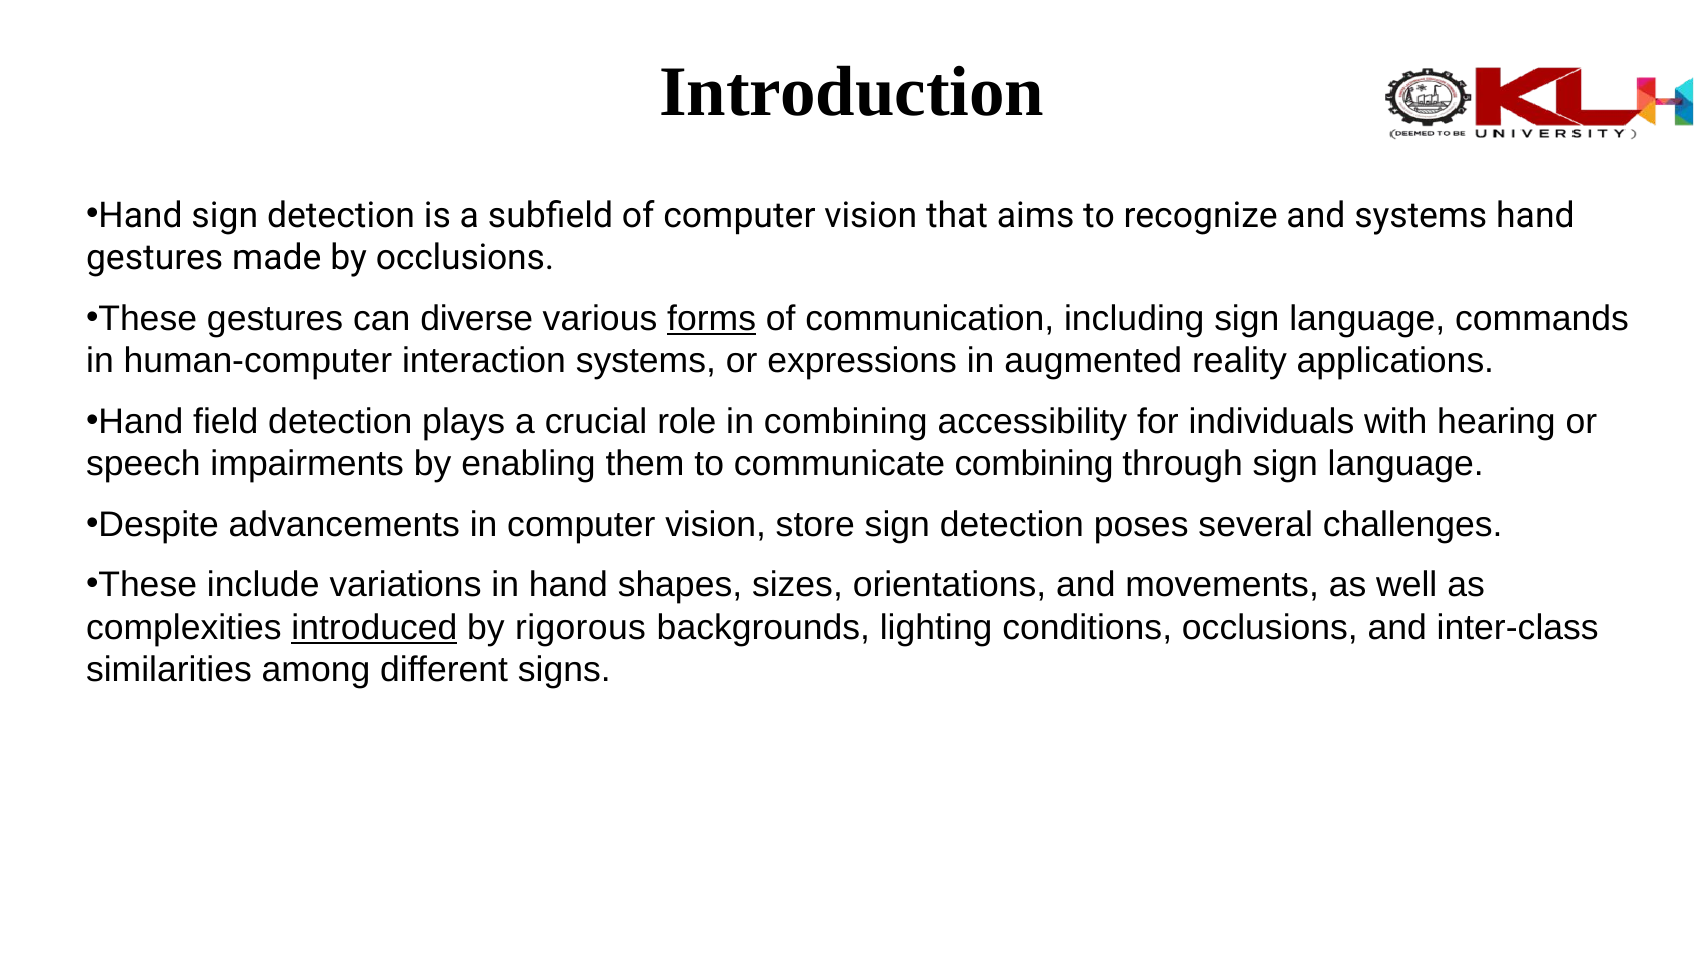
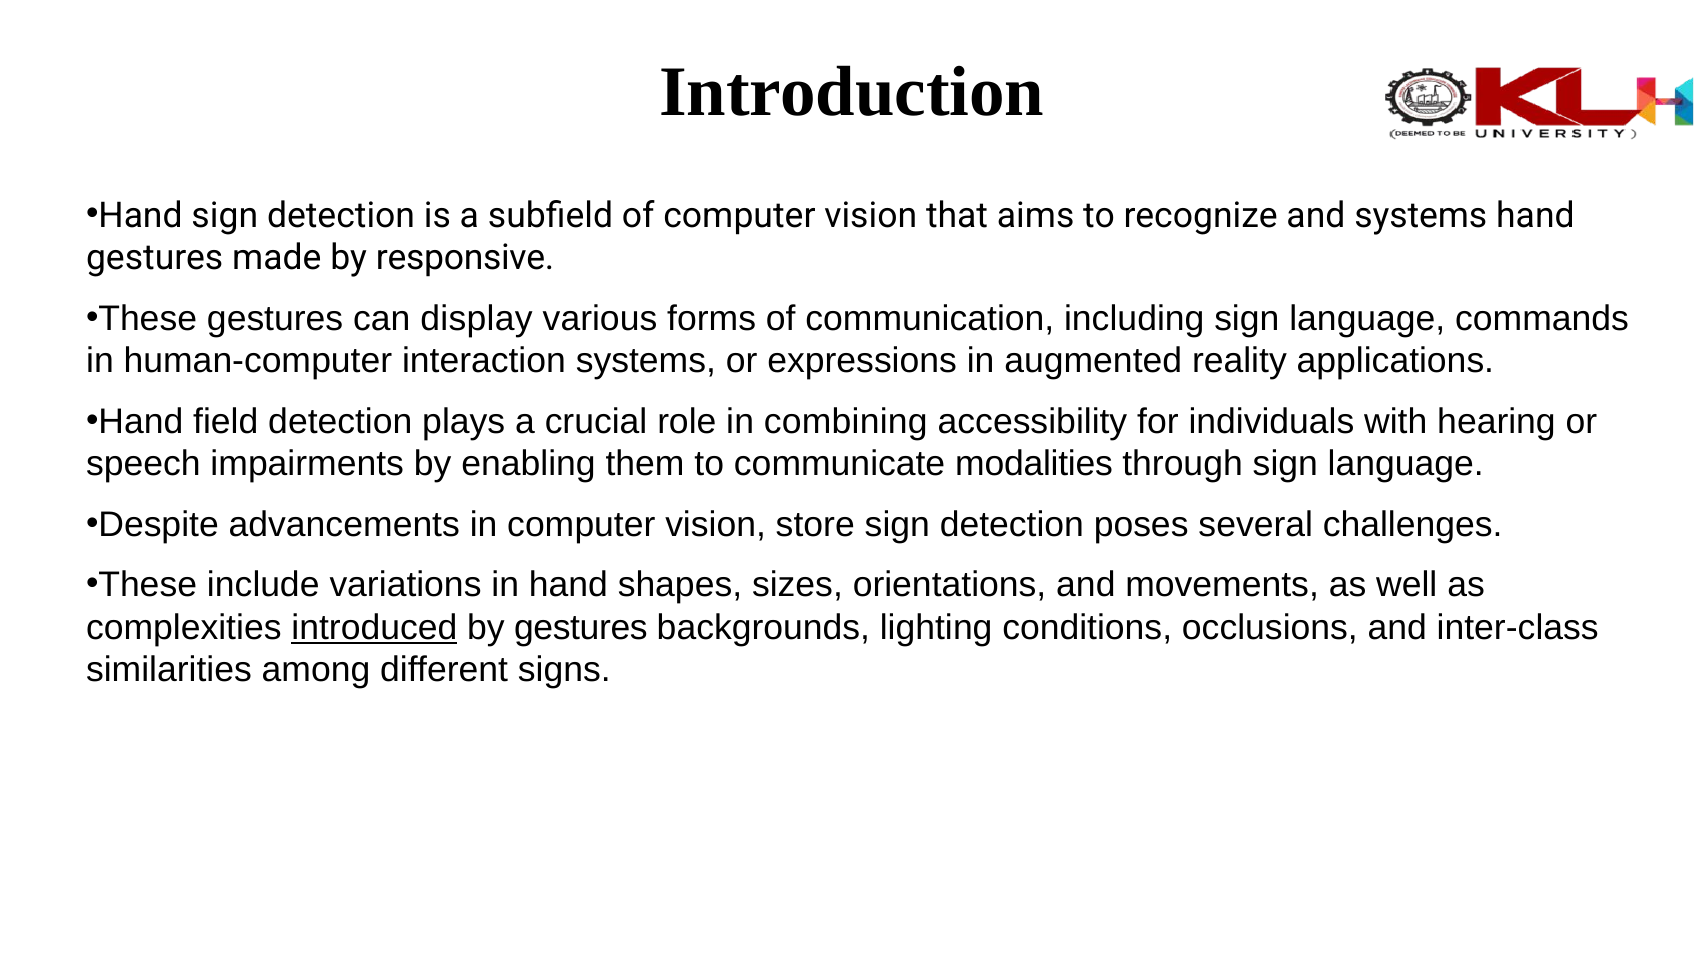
by occlusions: occlusions -> responsive (465, 258)
diverse: diverse -> display (476, 318)
forms underline: present -> none (712, 318)
communicate combining: combining -> modalities (1034, 464)
by rigorous: rigorous -> gestures (581, 628)
